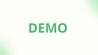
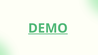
DEMO underline: none -> present (48, 28)
